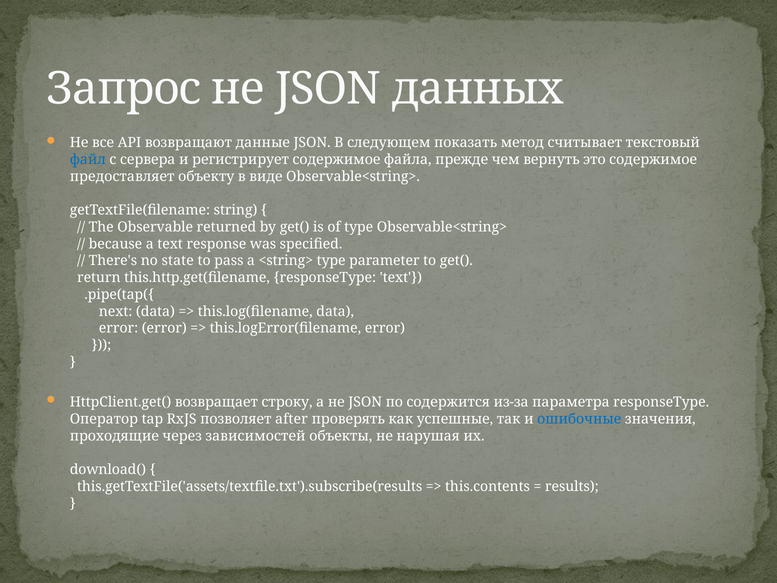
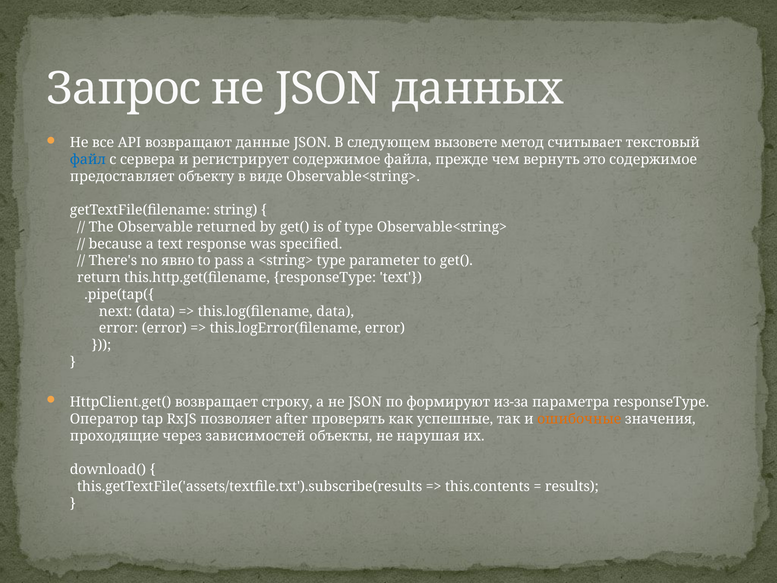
показать: показать -> вызовете (466, 143)
state: state -> явно (178, 261)
содержится: содержится -> формируют (448, 402)
ошибочные colour: blue -> orange (579, 419)
